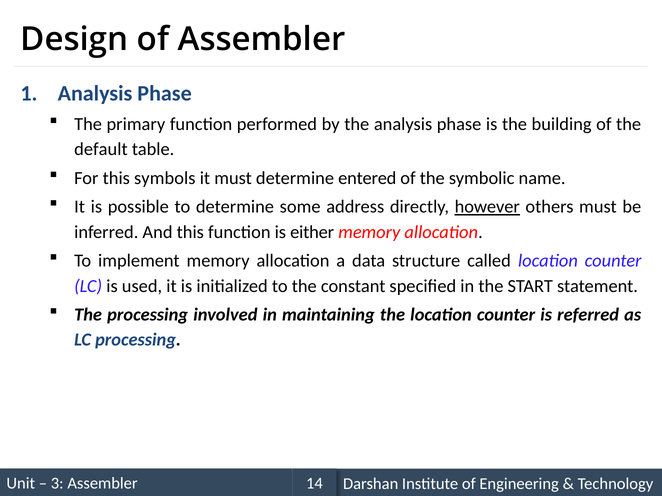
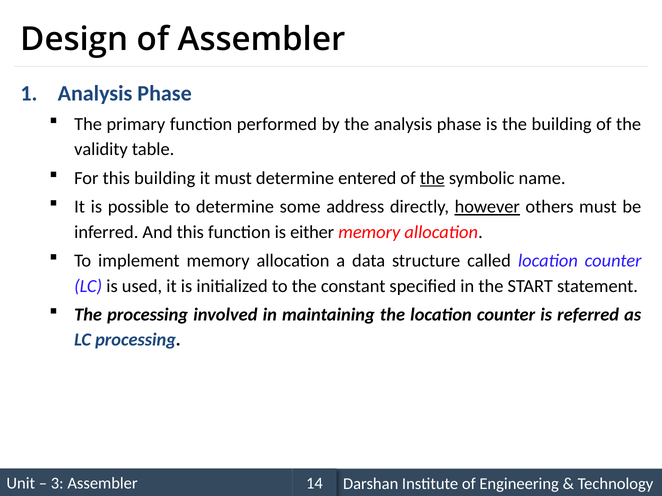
default: default -> validity (101, 149)
this symbols: symbols -> building (165, 178)
the underline: none -> present (432, 178)
